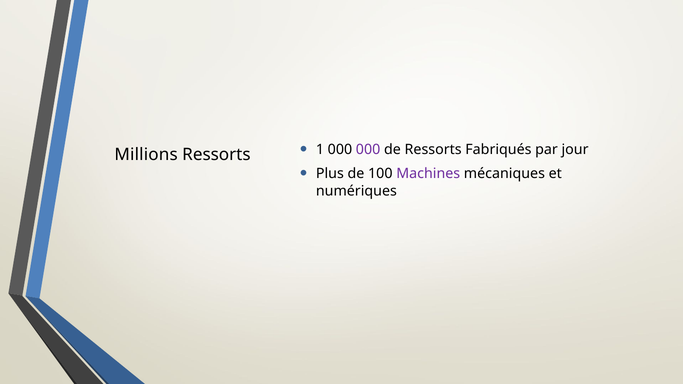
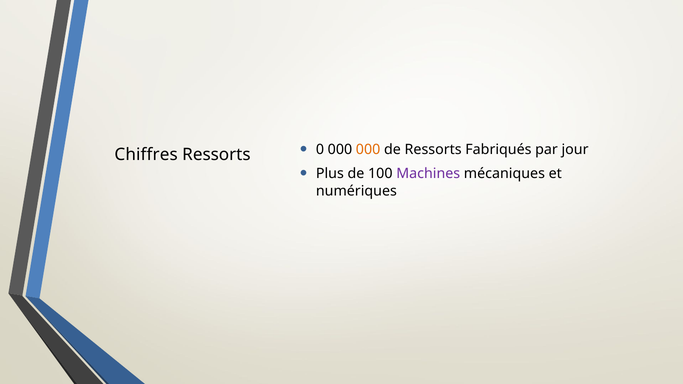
Millions: Millions -> Chiffres (146, 155)
1: 1 -> 0 (320, 150)
000 colour: purple -> orange (368, 150)
